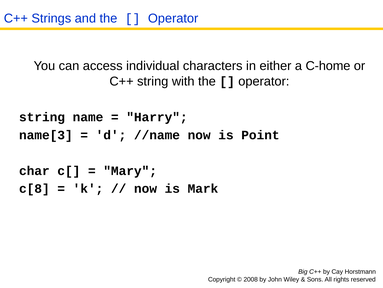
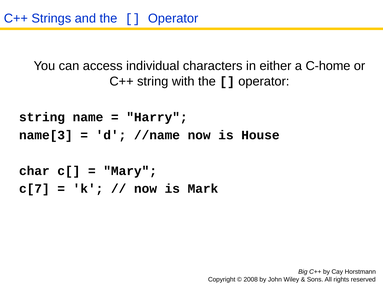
Point: Point -> House (260, 135)
c[8: c[8 -> c[7 (34, 188)
